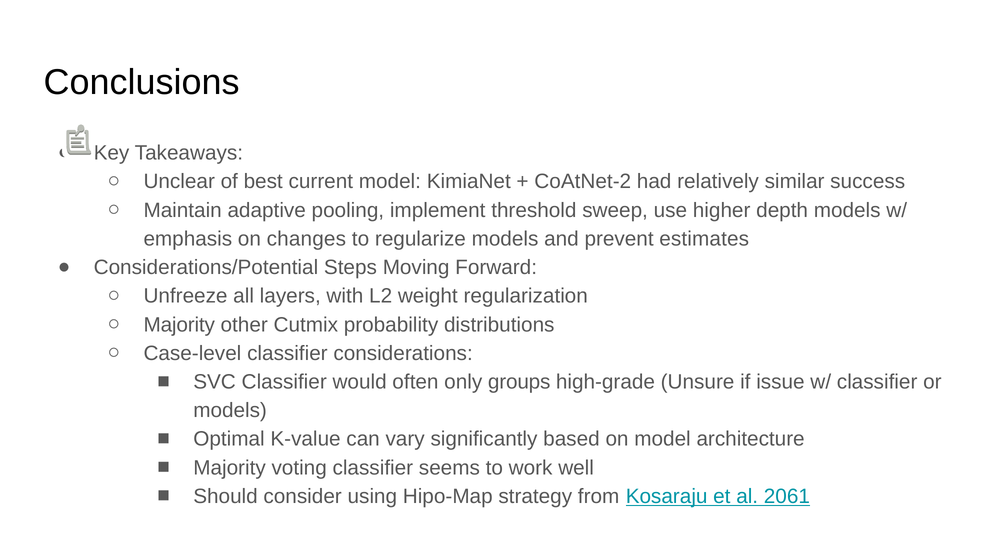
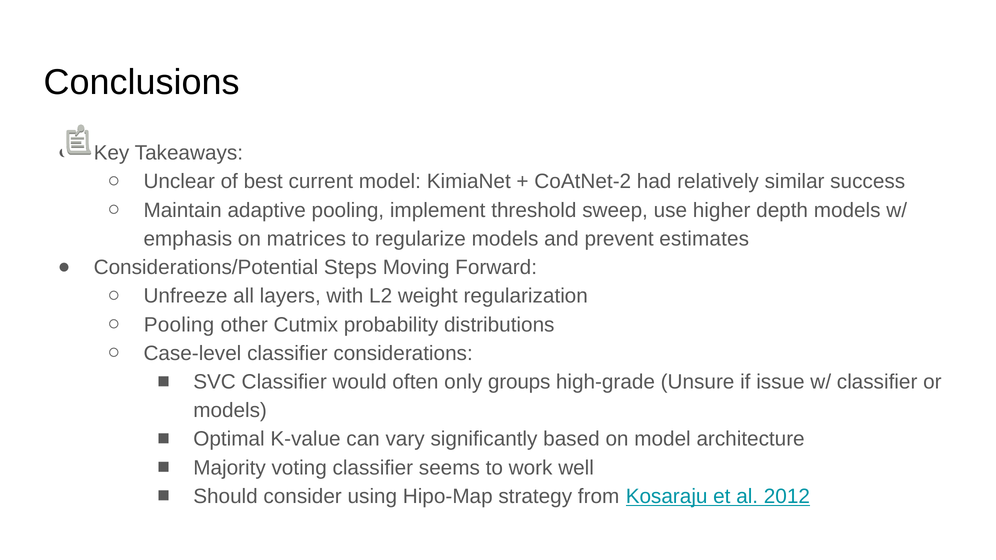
changes: changes -> matrices (306, 239)
Majority: Majority -> Pooling (179, 325)
2061: 2061 -> 2012 (787, 497)
